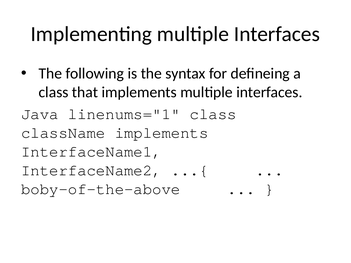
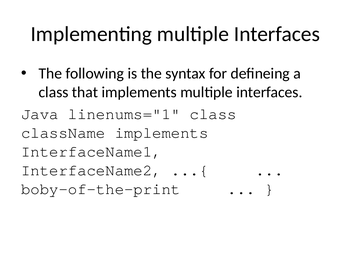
boby-of-the-above: boby-of-the-above -> boby-of-the-print (101, 189)
